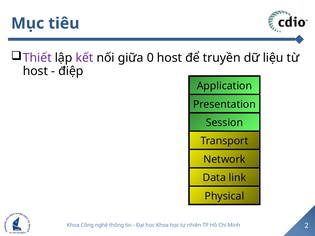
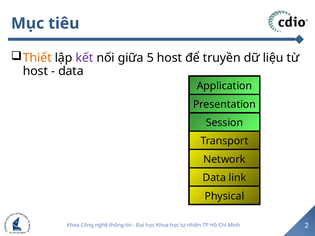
Thiết colour: purple -> orange (37, 58)
0: 0 -> 5 (150, 58)
điệp: điệp -> data (71, 71)
